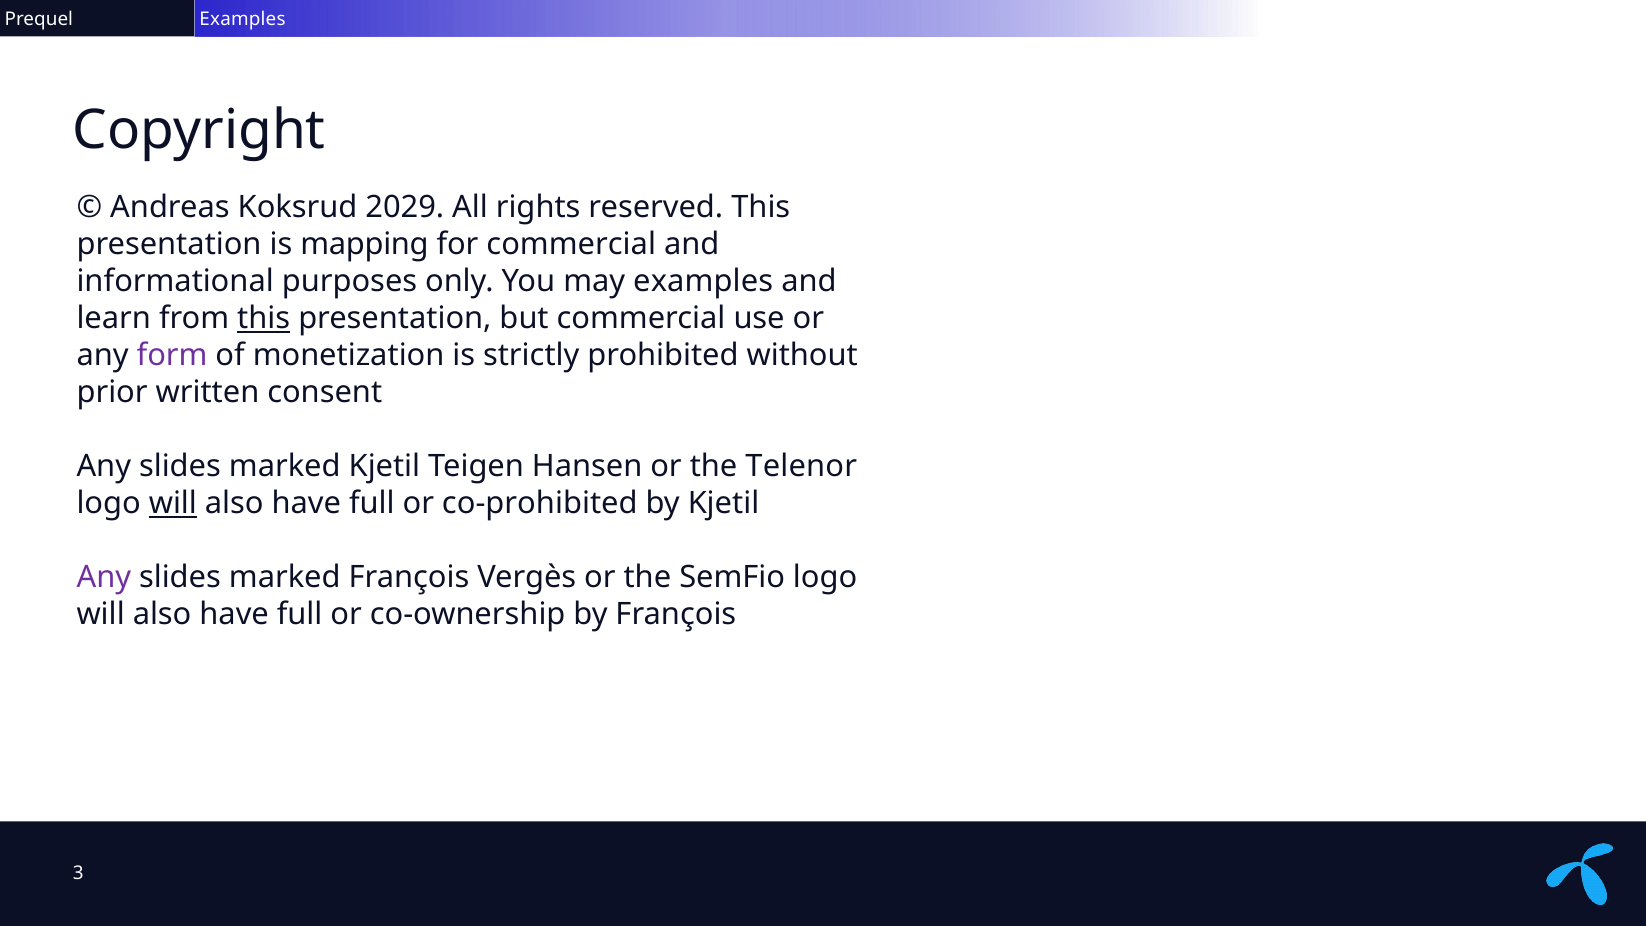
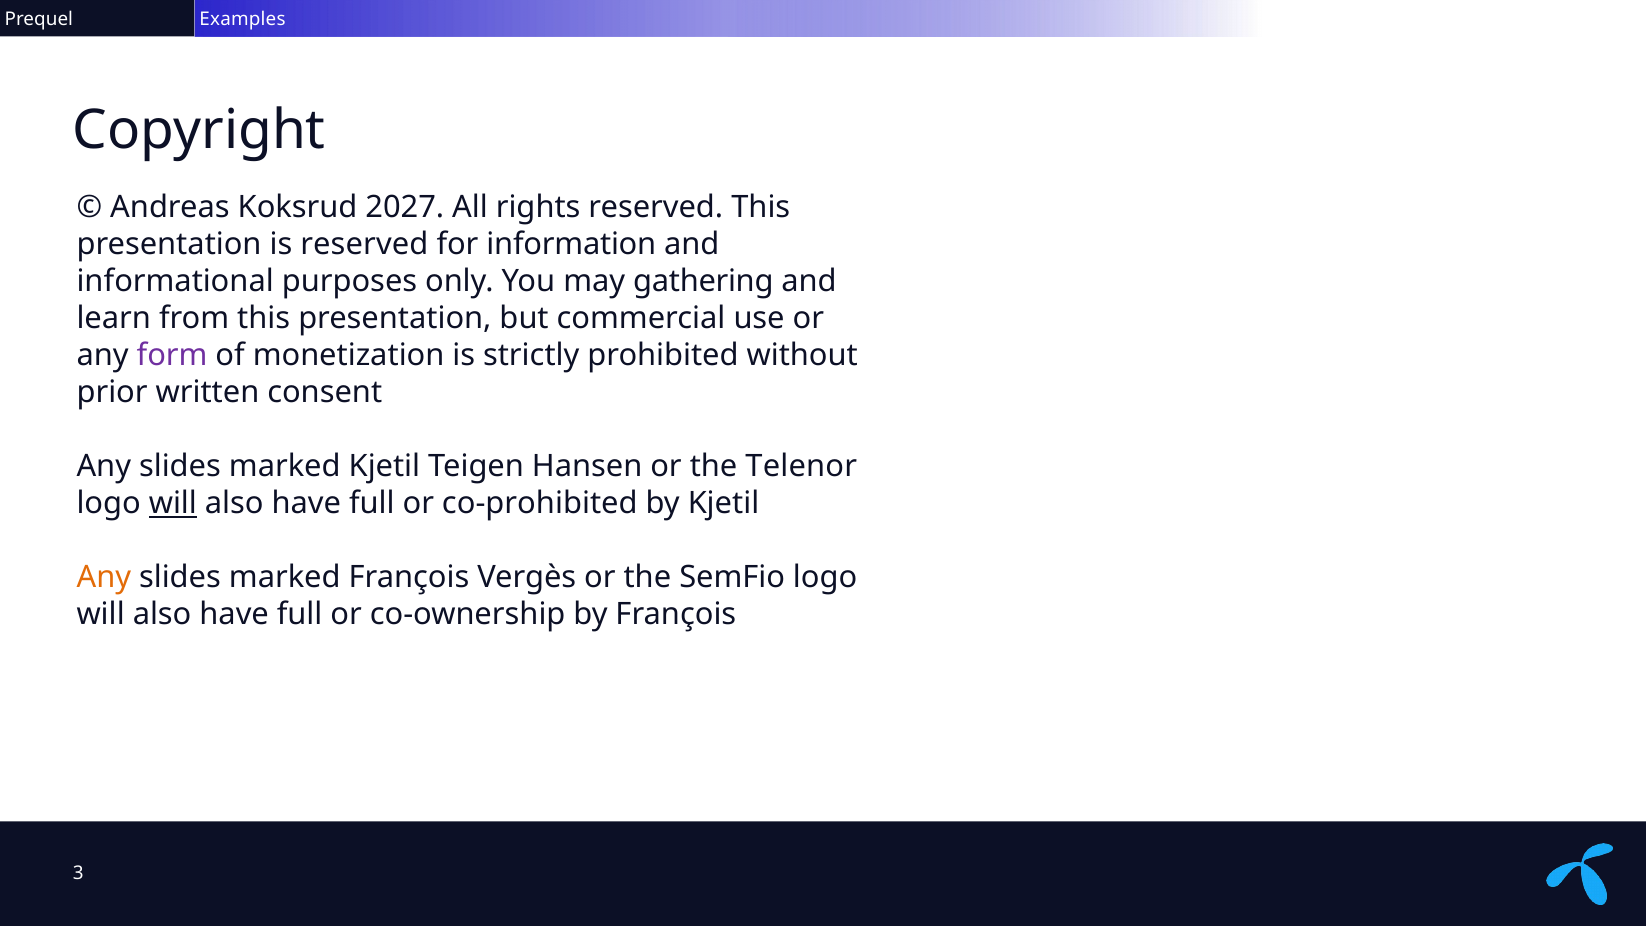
2029: 2029 -> 2027 (405, 207)
is mapping: mapping -> reserved (364, 244)
for commercial: commercial -> information (571, 244)
may examples: examples -> gathering (703, 281)
this underline: present -> none (264, 318)
Any colour: purple -> orange (104, 578)
